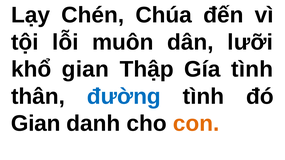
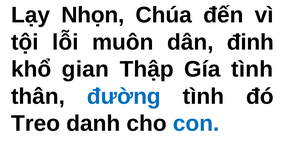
Chén: Chén -> Nhọn (93, 15)
lưỡi: lưỡi -> đinh (250, 42)
Gian: Gian -> Treo (36, 124)
con colour: orange -> blue (196, 124)
